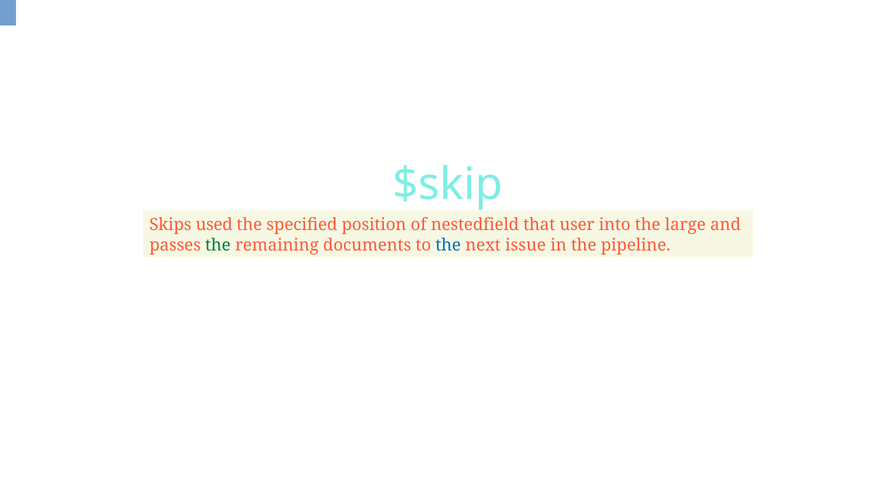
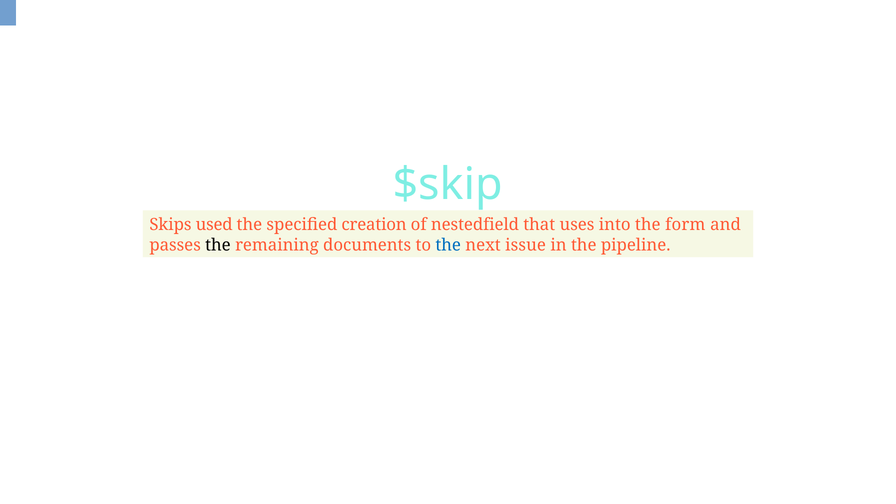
position: position -> creation (374, 225)
user: user -> uses (577, 225)
large: large -> form (685, 225)
the colour: green -> black (218, 245)
